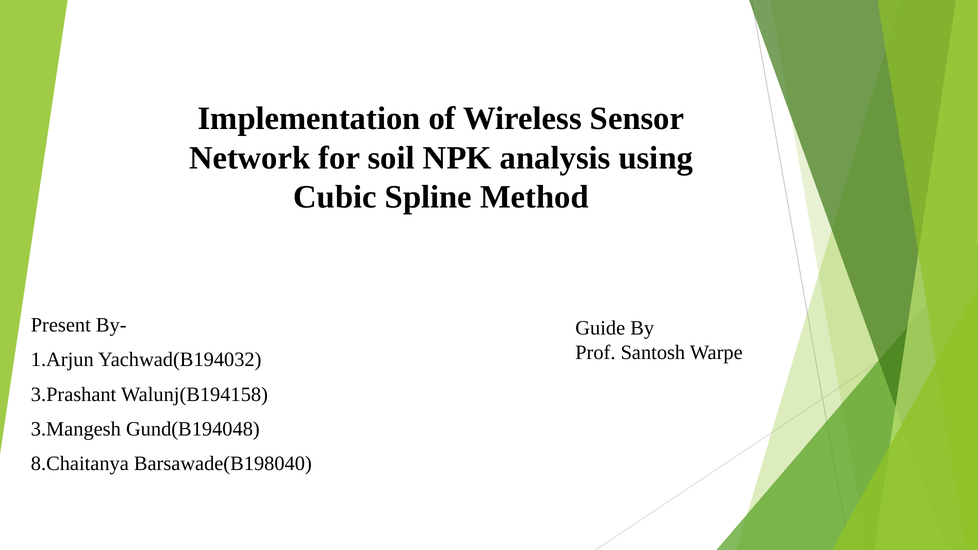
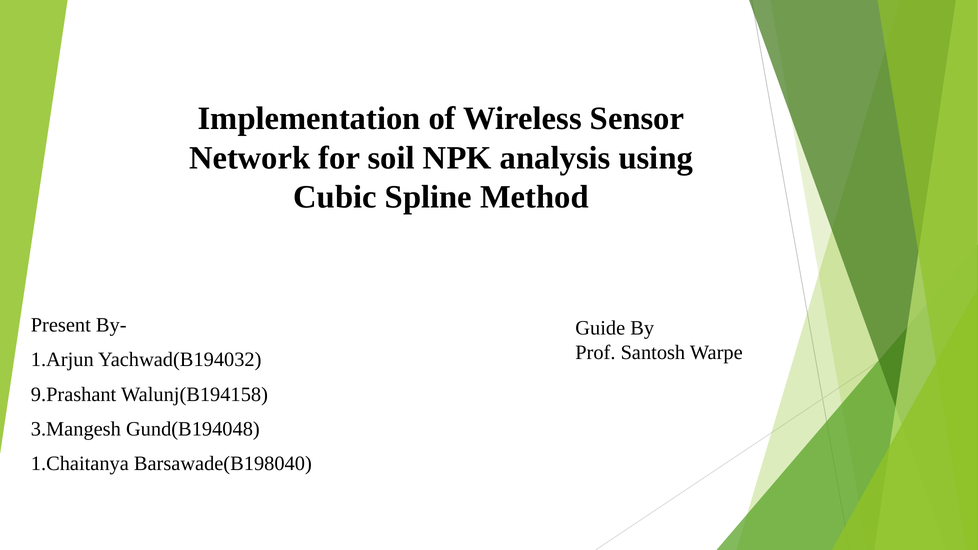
3.Prashant: 3.Prashant -> 9.Prashant (74, 394)
8.Chaitanya: 8.Chaitanya -> 1.Chaitanya (80, 464)
